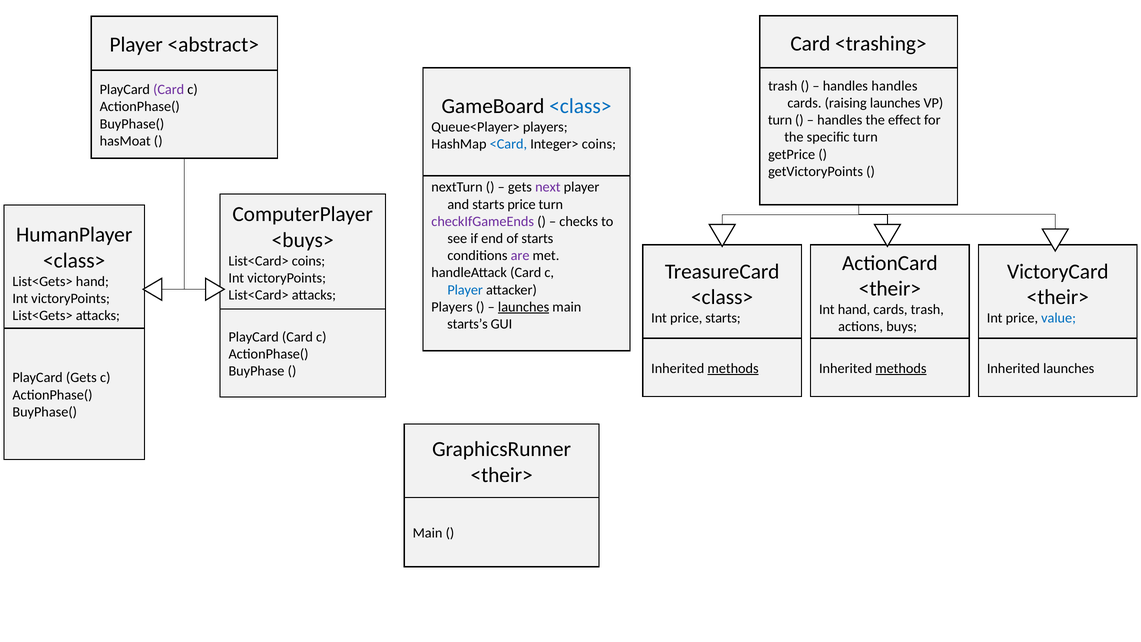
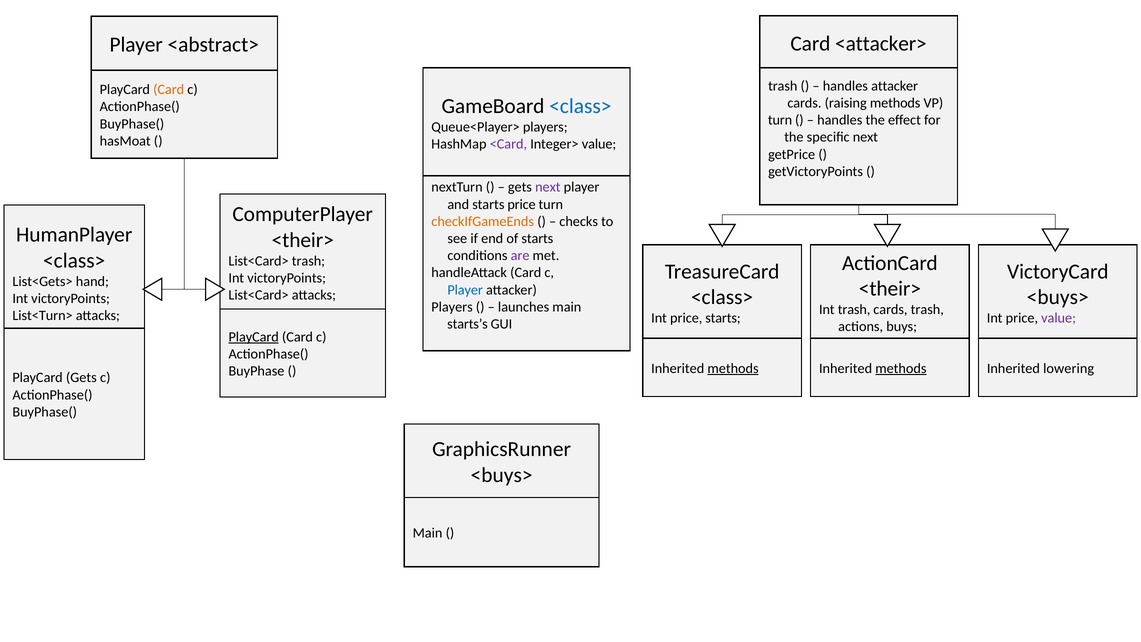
<trashing>: <trashing> -> <attacker> (881, 43)
handles handles: handles -> attacker (895, 86)
Card colour: purple -> orange (169, 90)
raising launches: launches -> methods (895, 103)
specific turn: turn -> next (865, 137)
<Card colour: blue -> purple (508, 144)
Integer> coins: coins -> value (599, 144)
checkIfGameEnds colour: purple -> orange (483, 221)
<buys>: <buys> -> <their> (303, 240)
List<Card> coins: coins -> trash (308, 261)
<their>: <their> -> <buys> (1058, 297)
launches underline: present -> none (524, 307)
Int hand: hand -> trash (854, 309)
List<Gets>: List<Gets> -> List<Turn> (43, 316)
value colour: blue -> purple (1059, 318)
PlayCard underline: none -> present (254, 337)
Inherited launches: launches -> lowering (1069, 368)
<their>: <their> -> <buys> (502, 475)
